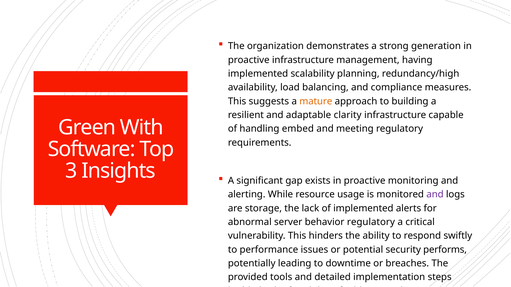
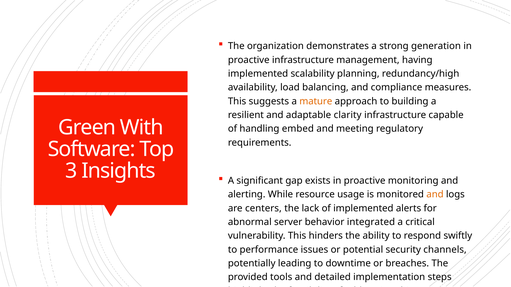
and colour: purple -> orange (435, 195)
storage: storage -> centers (263, 209)
behavior regulatory: regulatory -> integrated (371, 222)
performs: performs -> channels (445, 250)
